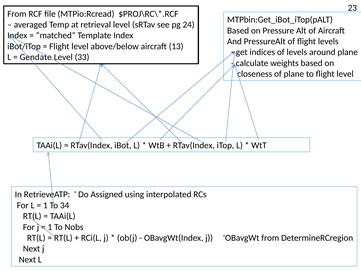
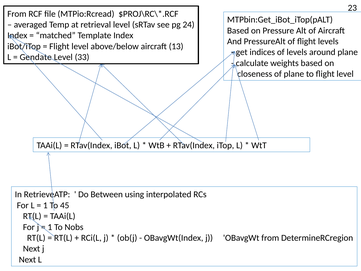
Assigned: Assigned -> Between (107, 194)
34: 34 -> 45 (65, 205)
